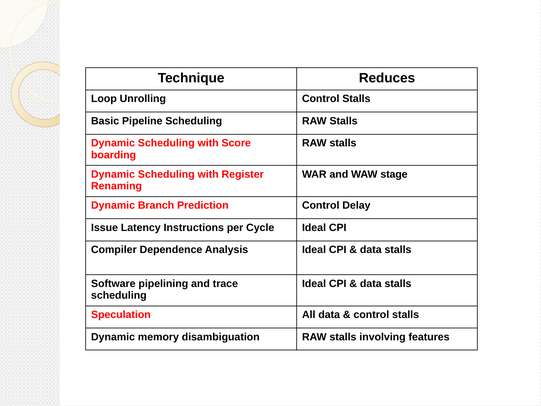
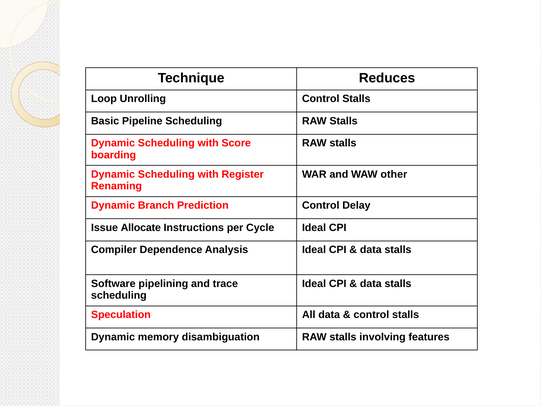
stage: stage -> other (394, 174)
Latency: Latency -> Allocate (141, 227)
